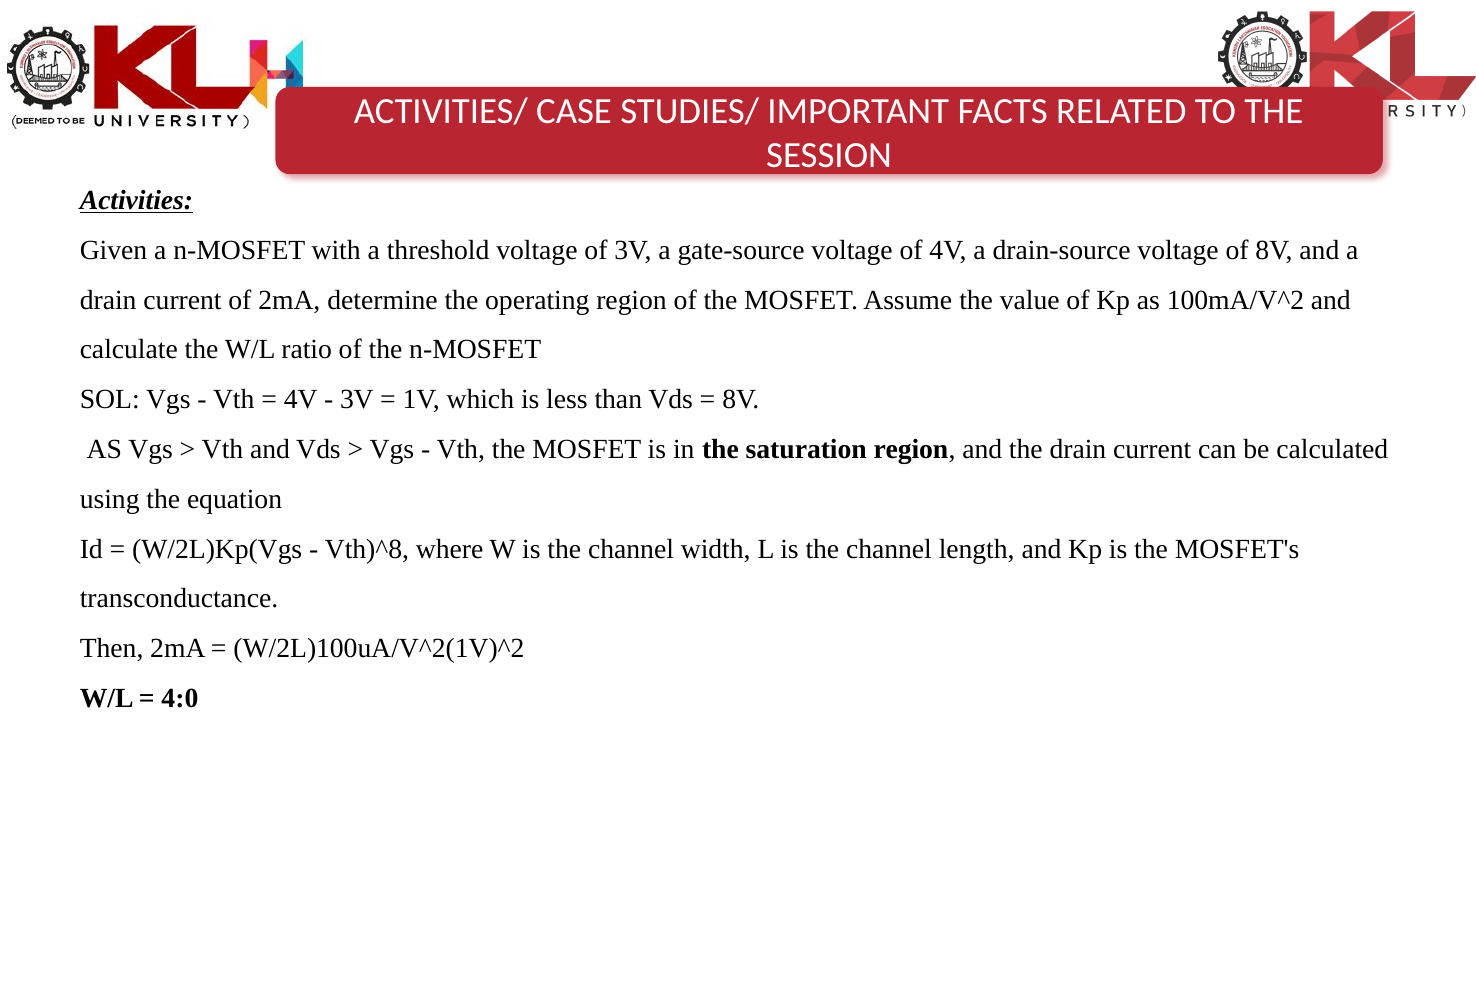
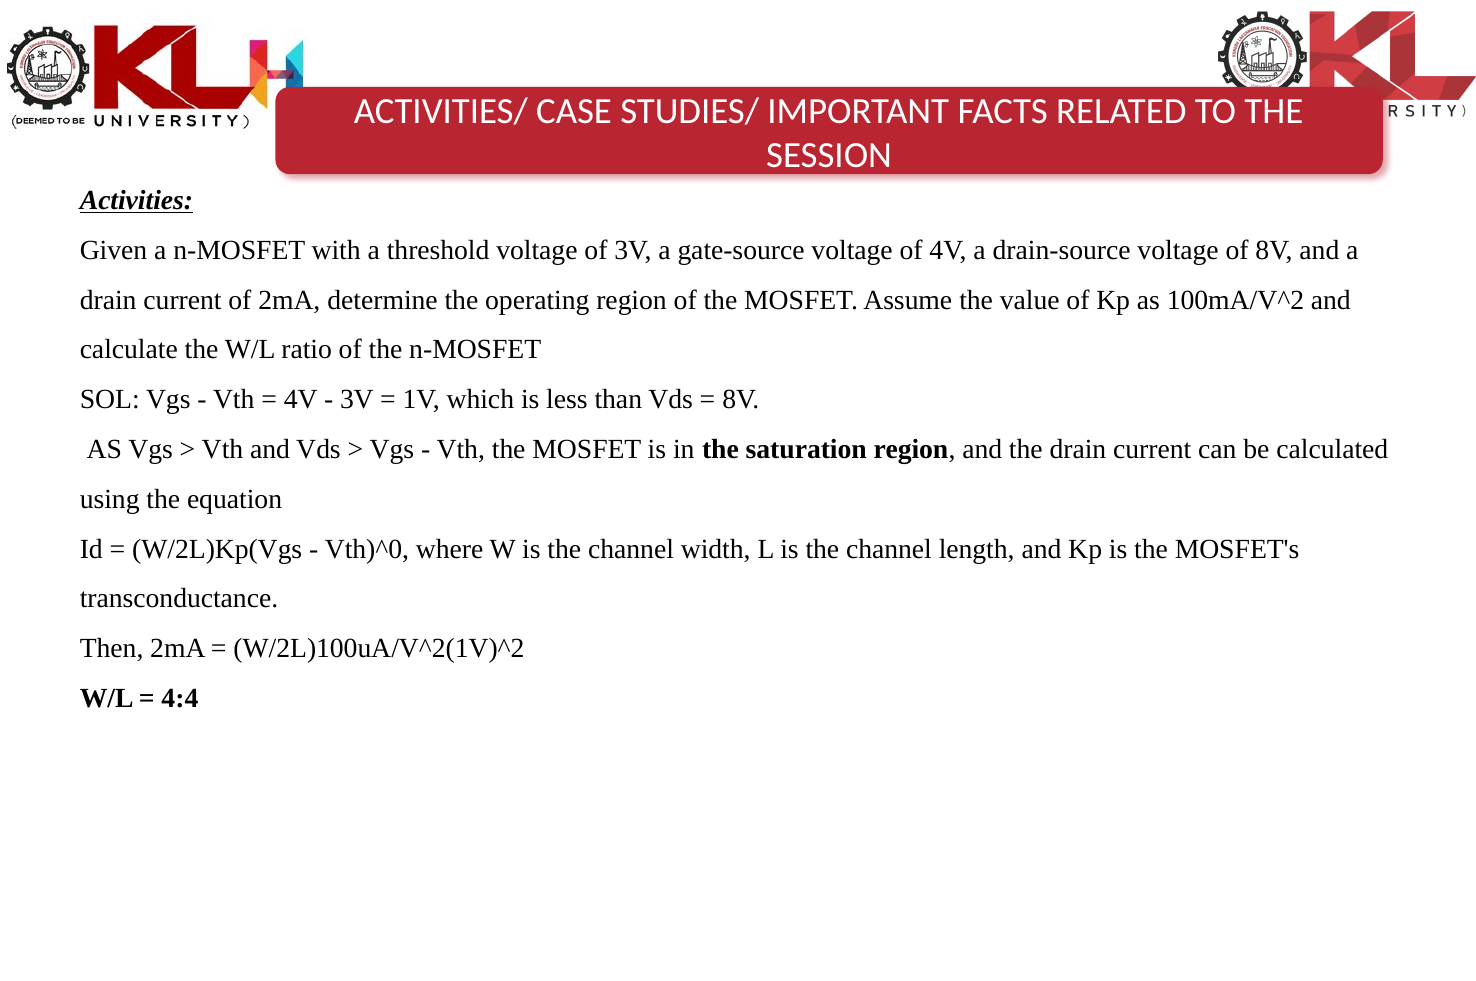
Vth)^8: Vth)^8 -> Vth)^0 (367, 549)
4:0: 4:0 -> 4:4 (180, 699)
